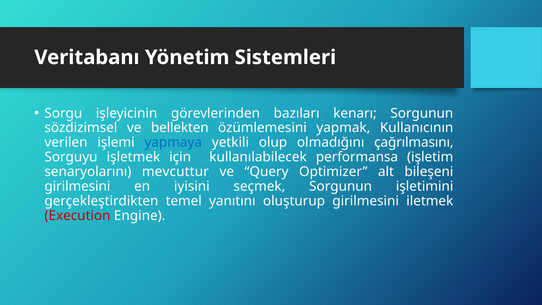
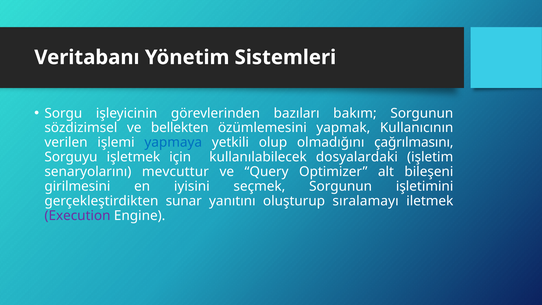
kenarı: kenarı -> bakım (355, 113)
performansa: performansa -> dosyalardaki (357, 157)
temel: temel -> sunar (184, 201)
oluşturup girilmesini: girilmesini -> sıralamayı (366, 201)
Execution colour: red -> purple (77, 216)
